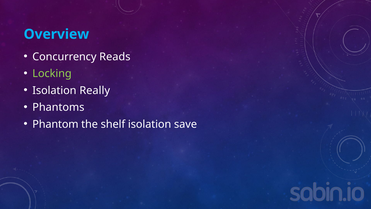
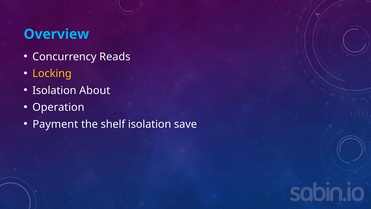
Locking colour: light green -> yellow (52, 73)
Really: Really -> About (95, 90)
Phantoms: Phantoms -> Operation (58, 107)
Phantom: Phantom -> Payment (55, 124)
